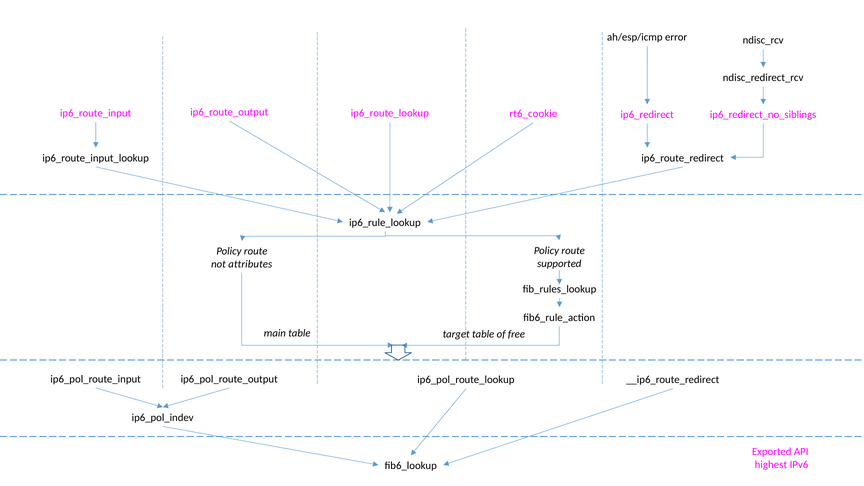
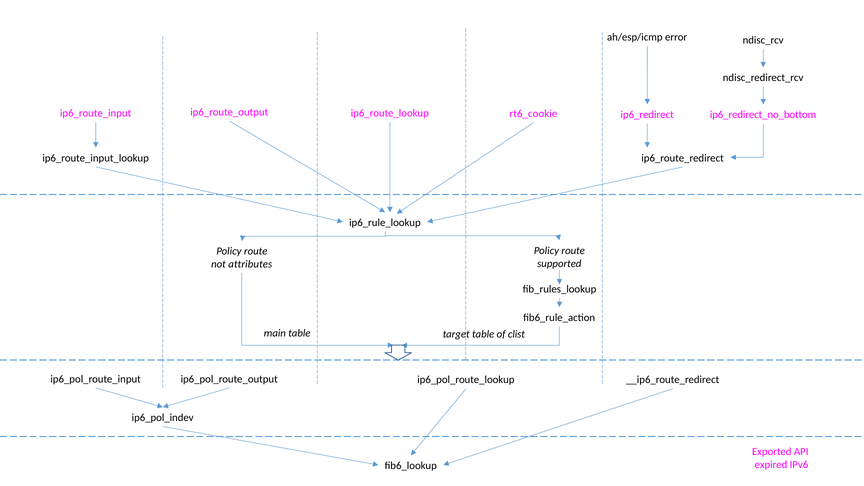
ip6_redirect_no_siblings: ip6_redirect_no_siblings -> ip6_redirect_no_bottom (763, 115)
free: free -> clist (516, 334)
highest: highest -> expired (771, 464)
